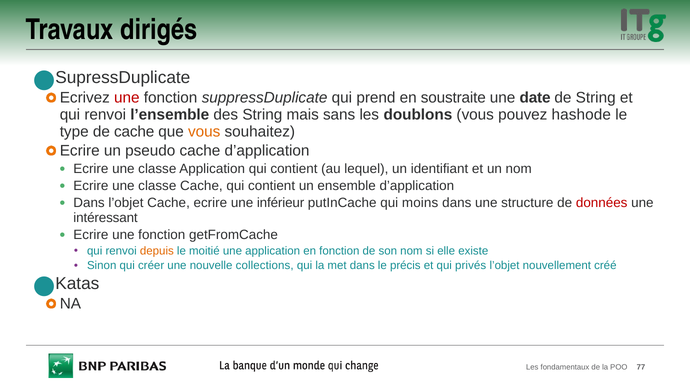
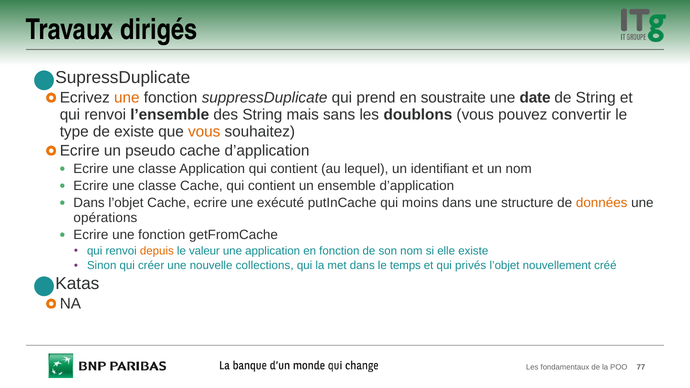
une colour: red -> orange (127, 98)
hashode: hashode -> convertir (581, 115)
de cache: cache -> existe (134, 132)
inférieur: inférieur -> exécuté (281, 203)
données colour: red -> orange (602, 203)
intéressant: intéressant -> opérations (105, 218)
moitié: moitié -> valeur (204, 251)
précis: précis -> temps (405, 266)
